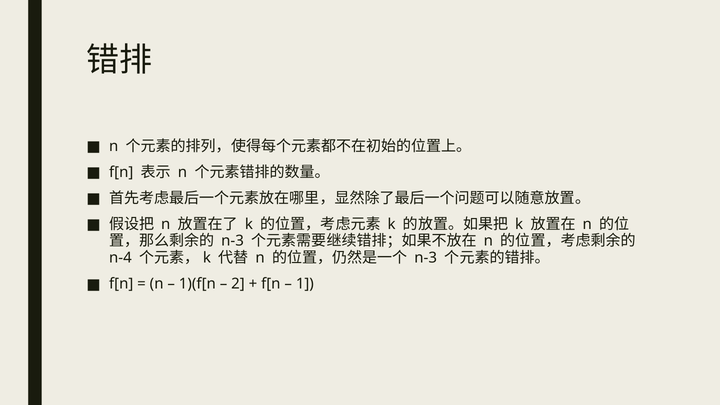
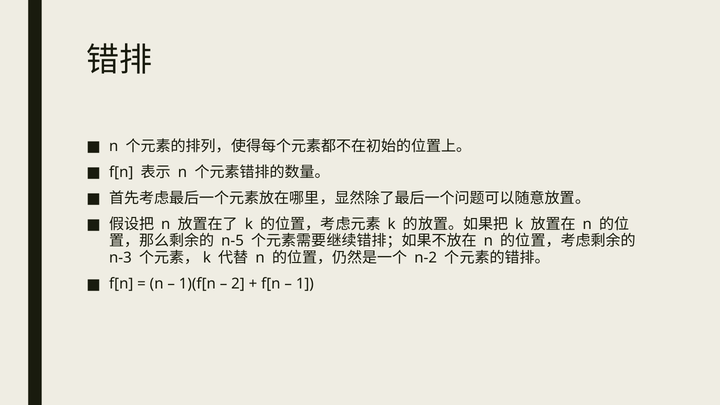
n-3: n-3 -> n-5 (233, 241)
n-4: n-4 -> n-3 (120, 258)
n-3: n-3 -> n-2 (426, 258)
